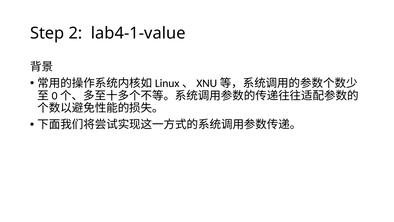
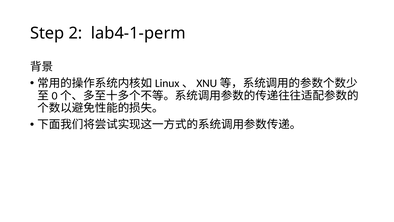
lab4-1-value: lab4-1-value -> lab4-1-perm (138, 33)
